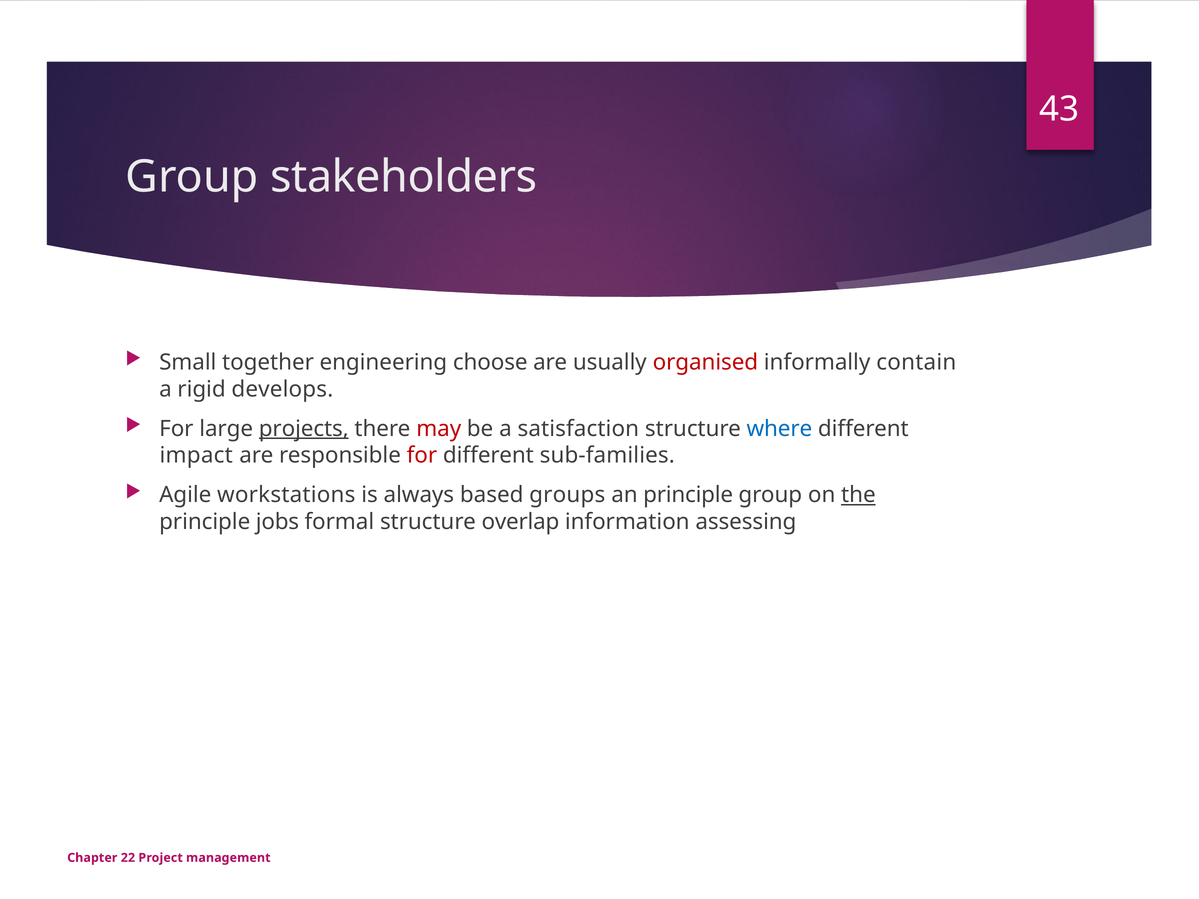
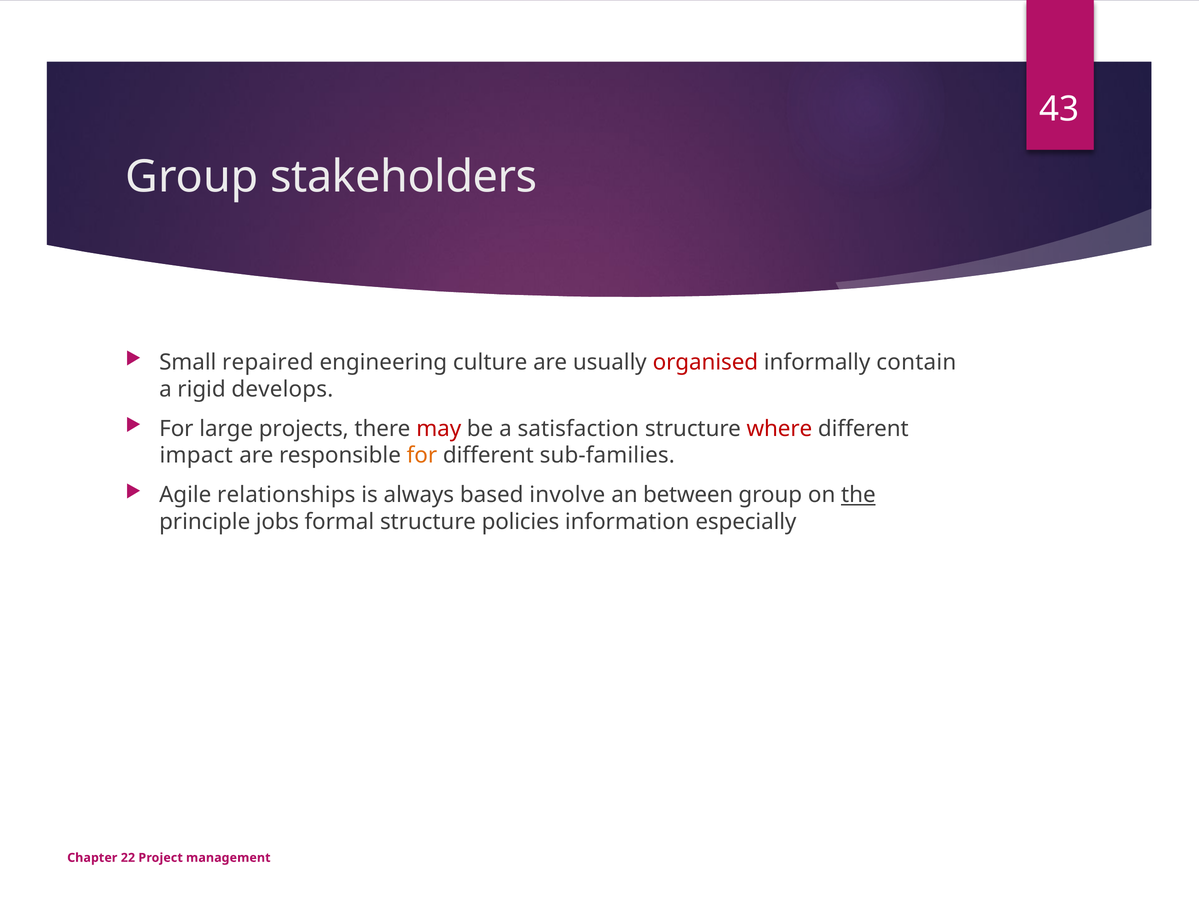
together: together -> repaired (268, 362)
choose: choose -> culture (490, 362)
projects underline: present -> none (304, 429)
where colour: blue -> red (779, 429)
for colour: red -> orange (422, 456)
workstations: workstations -> relationships (286, 495)
groups: groups -> involve (567, 495)
an principle: principle -> between (688, 495)
overlap: overlap -> policies (520, 522)
assessing: assessing -> especially (746, 522)
